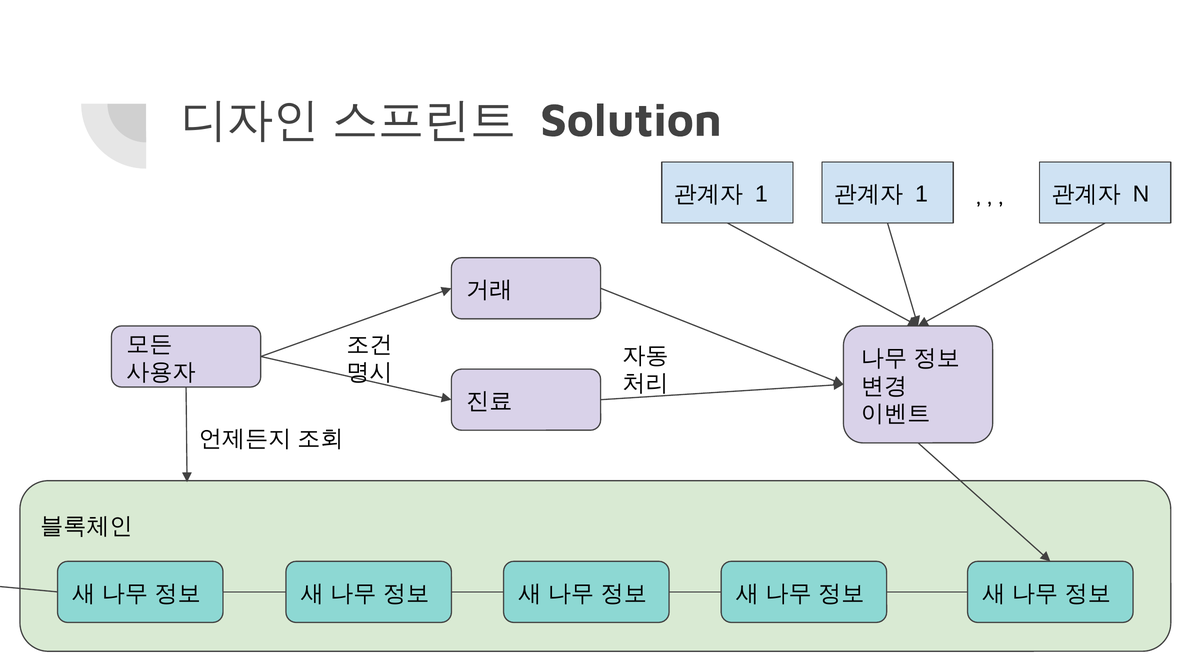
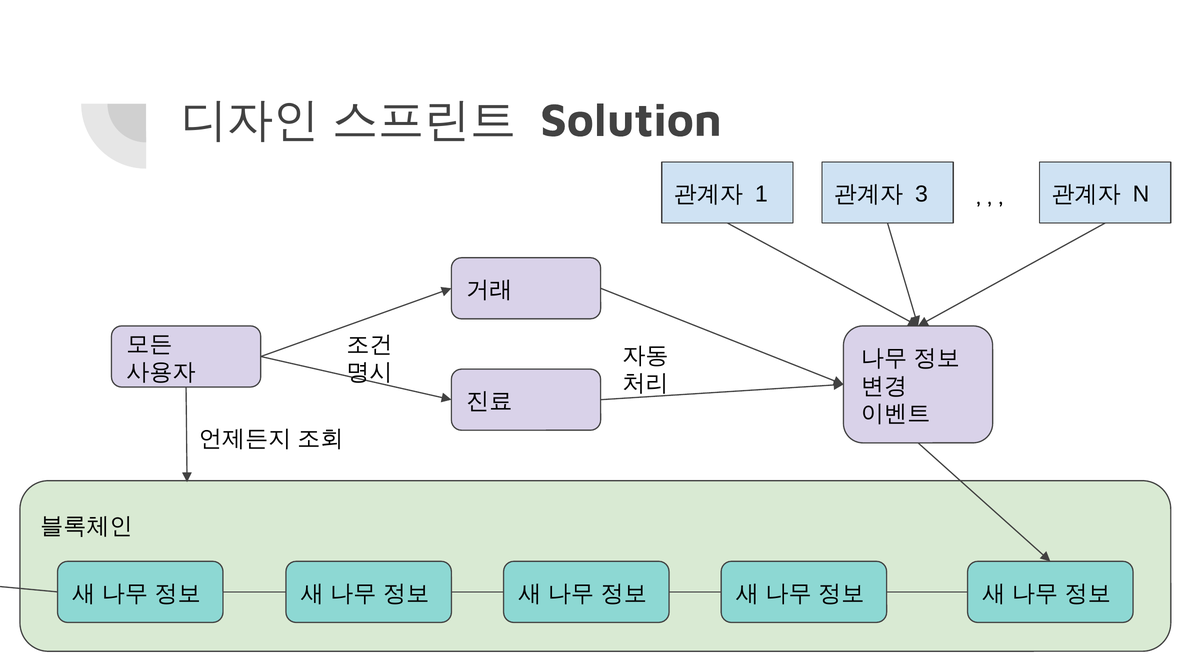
1: 1 -> 3 (921, 194)
